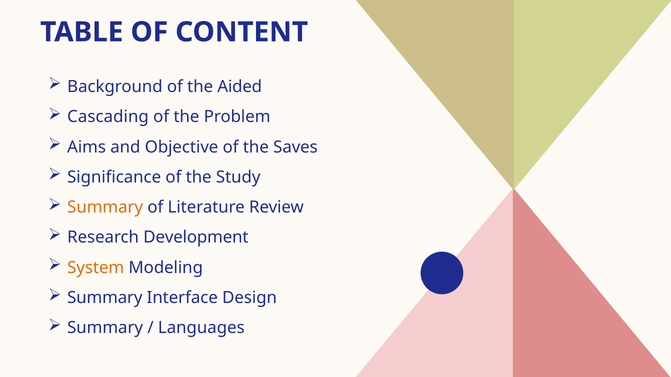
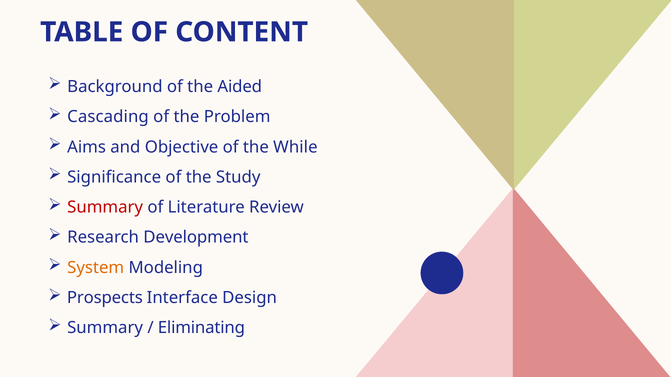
Saves: Saves -> While (295, 147)
Summary colour: orange -> red (105, 208)
Summary: Summary -> Prospects (105, 298)
Languages: Languages -> Eliminating (201, 328)
